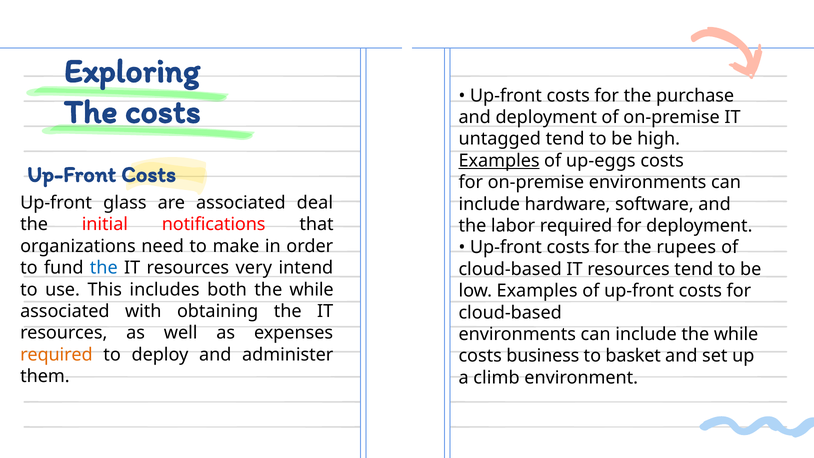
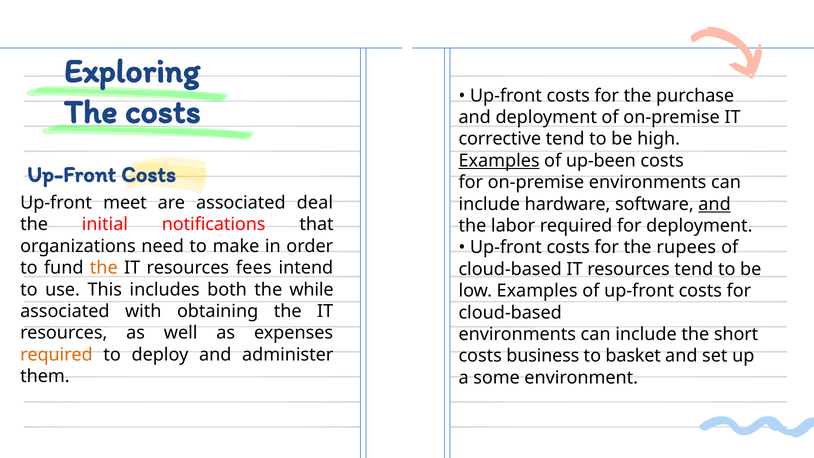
untagged: untagged -> corrective (500, 139)
up-eggs: up-eggs -> up-been (601, 161)
glass: glass -> meet (125, 203)
and underline: none -> present (715, 204)
the colour: blue -> orange (104, 268)
very: very -> fees (254, 268)
include the while: while -> short (736, 334)
climb: climb -> some (497, 378)
